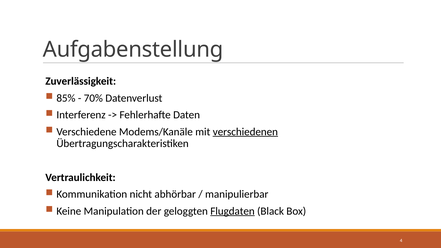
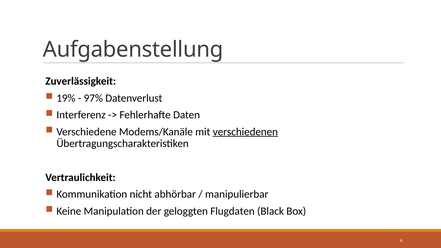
85%: 85% -> 19% (66, 98)
70%: 70% -> 97% (93, 98)
Flugdaten underline: present -> none (233, 211)
